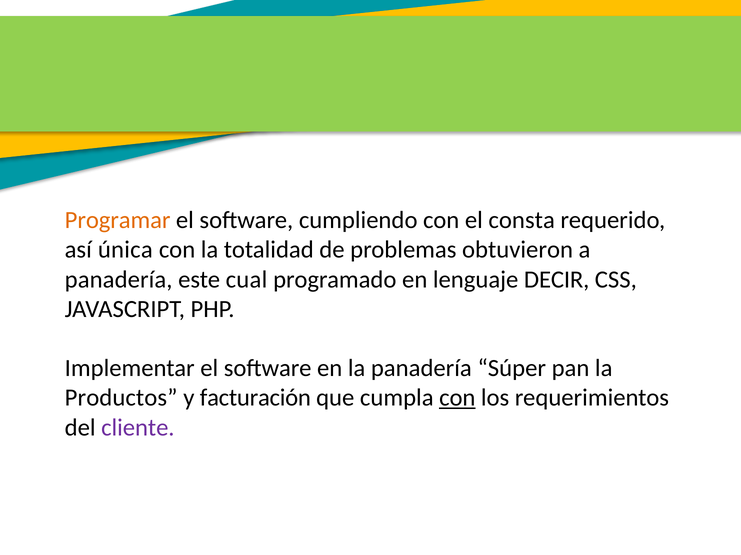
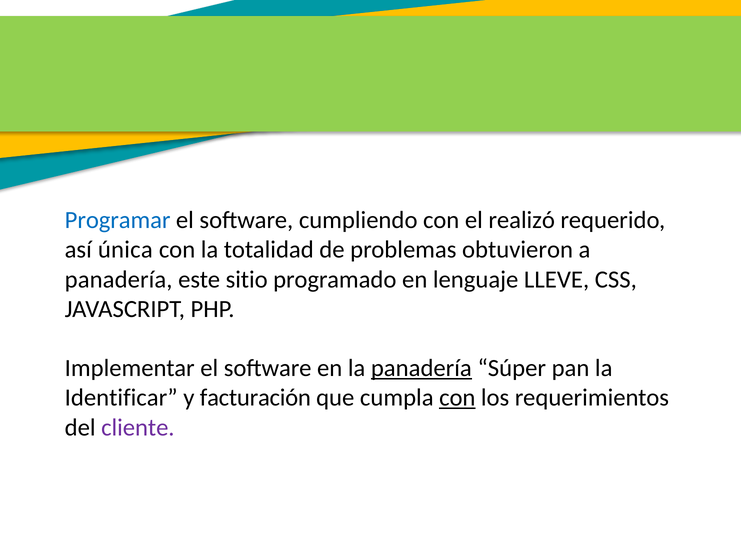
Programar colour: orange -> blue (118, 221)
consta: consta -> realizó (522, 221)
cual: cual -> sitio (247, 280)
DECIR: DECIR -> LLEVE (557, 280)
panadería underline: none -> present (421, 369)
Productos: Productos -> Identificar (121, 398)
